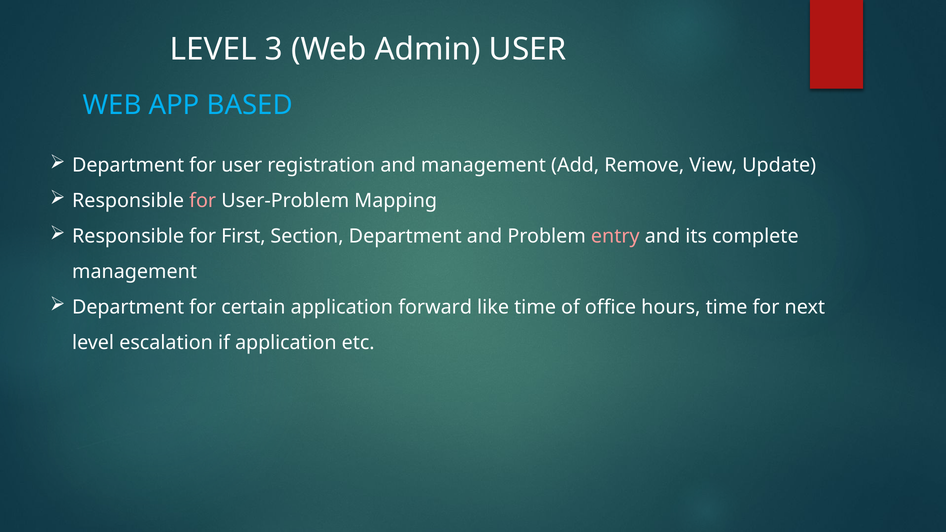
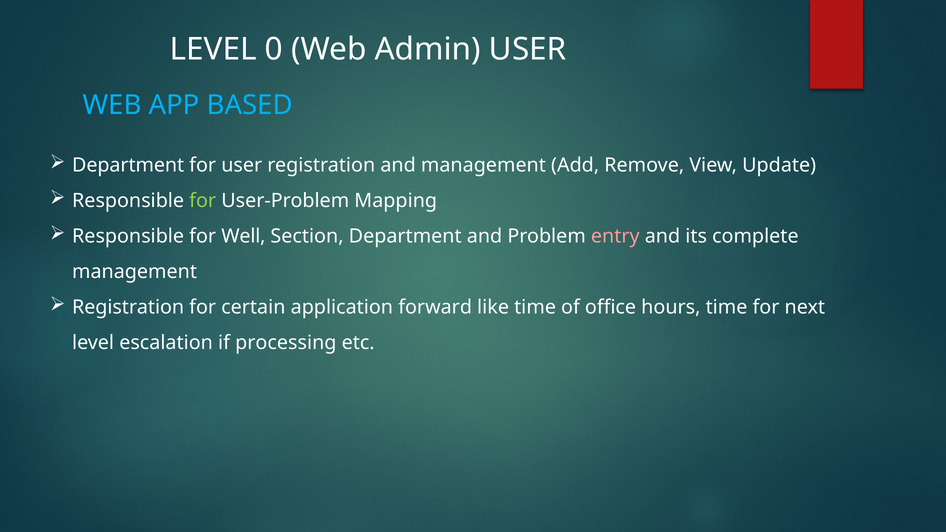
3: 3 -> 0 (274, 50)
for colour: pink -> light green (203, 201)
First: First -> Well (243, 236)
Department: Department -> Registration (128, 307)
if application: application -> processing (286, 343)
